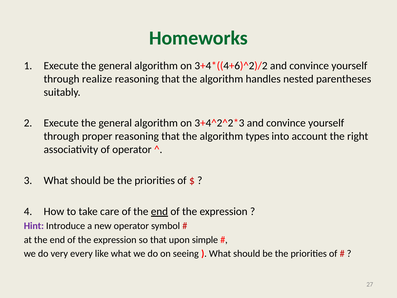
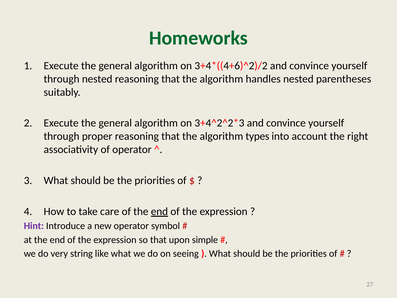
through realize: realize -> nested (97, 79)
every: every -> string (81, 253)
